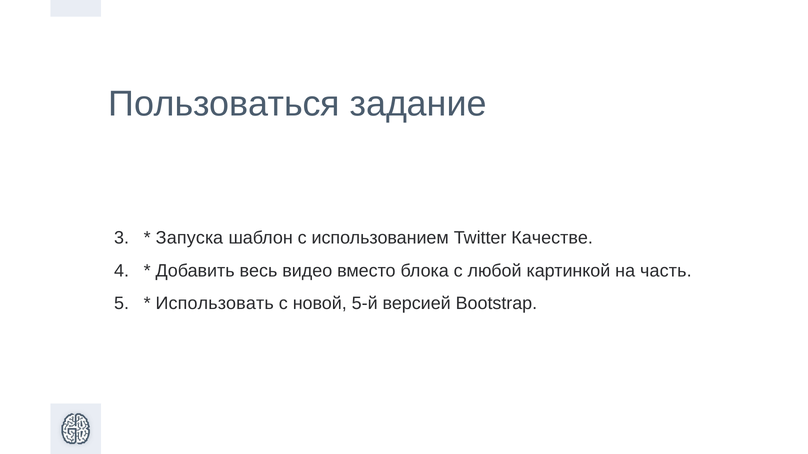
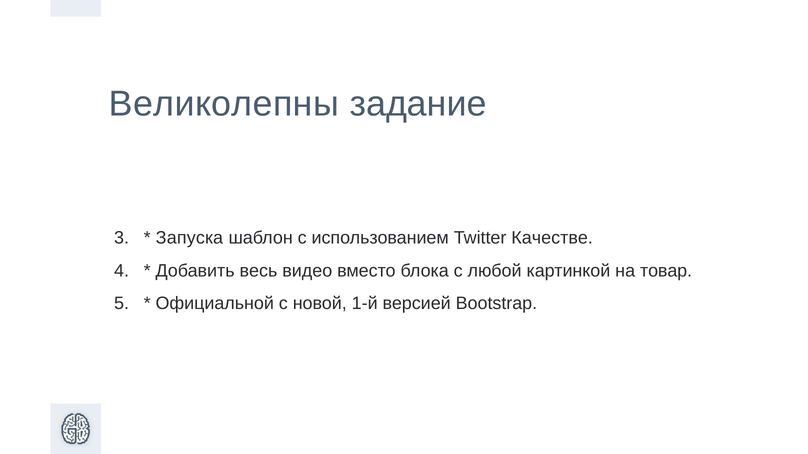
Пользоваться: Пользоваться -> Великолепны (224, 104)
часть: часть -> товар (666, 271)
Использовать: Использовать -> Официальной (215, 304)
5-й: 5-й -> 1-й (365, 304)
